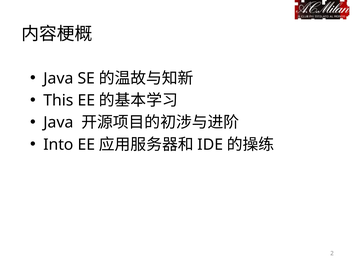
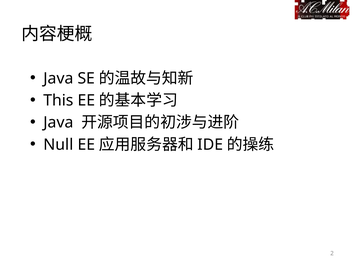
Into: Into -> Null (58, 145)
